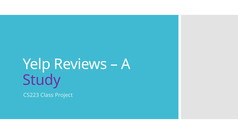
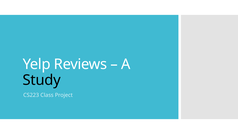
Study colour: purple -> black (42, 80)
